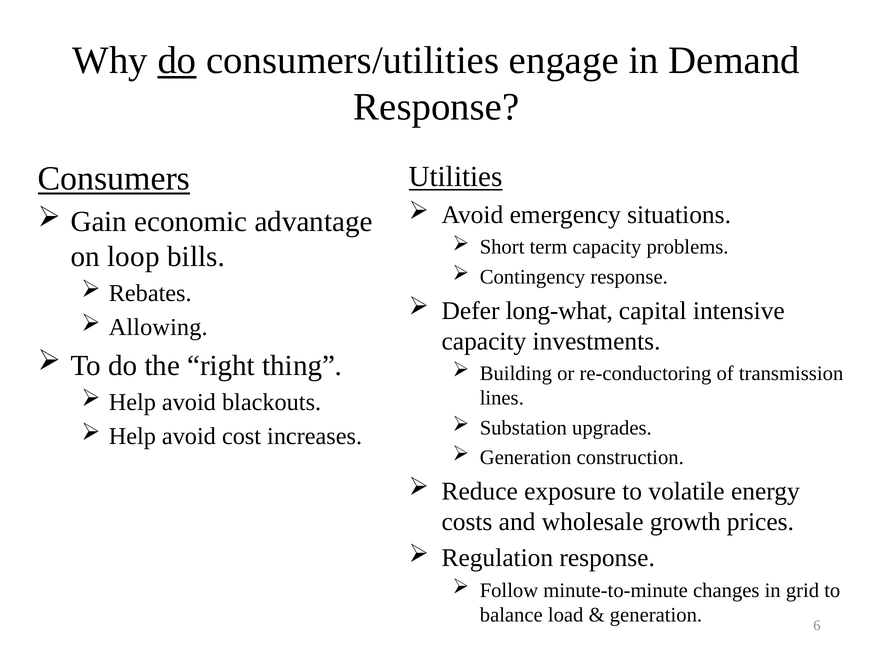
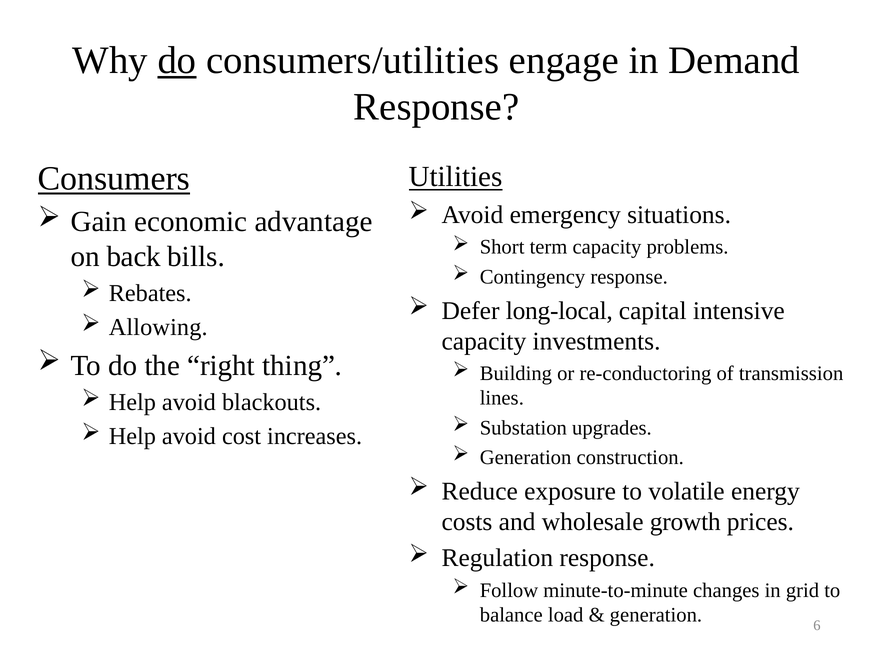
loop: loop -> back (134, 257)
long-what: long-what -> long-local (559, 310)
